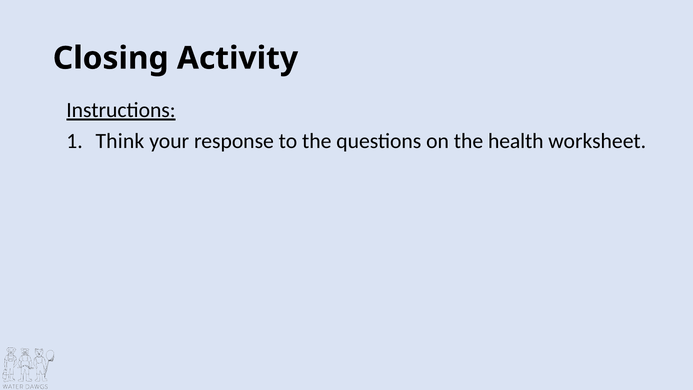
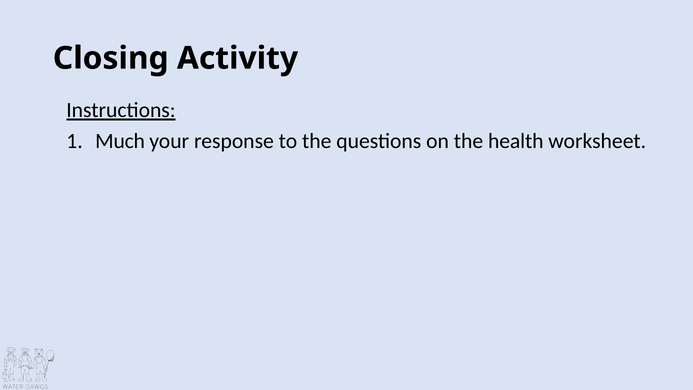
Think: Think -> Much (120, 141)
